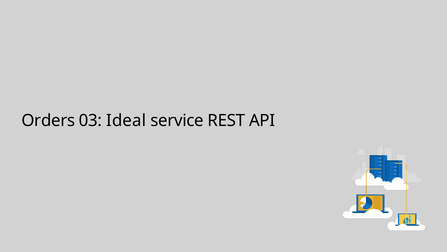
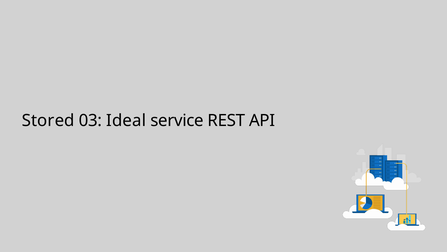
Orders: Orders -> Stored (48, 120)
